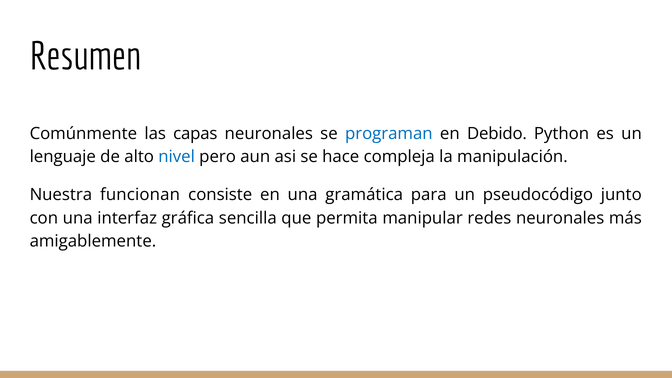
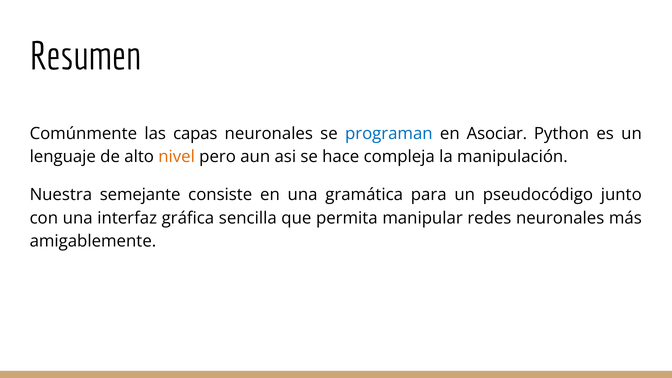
Debido: Debido -> Asociar (497, 134)
nivel colour: blue -> orange (177, 157)
funcionan: funcionan -> semejante (140, 195)
